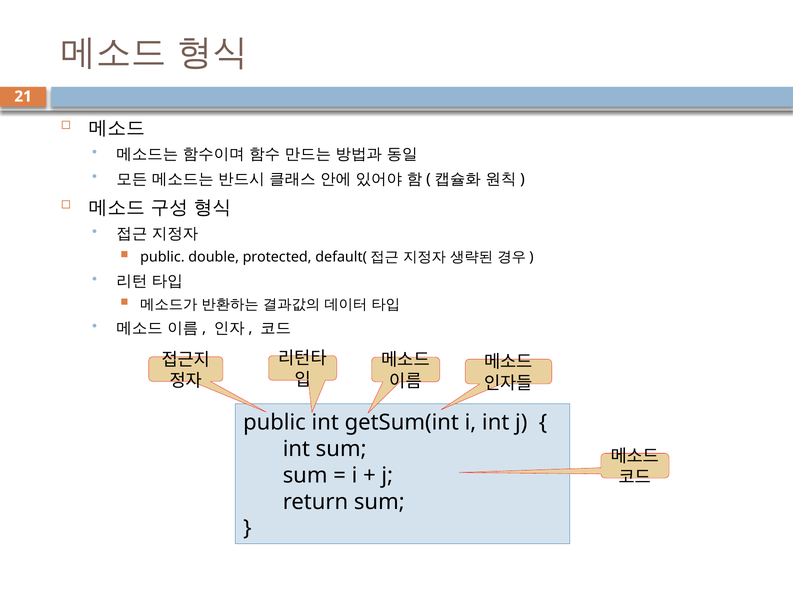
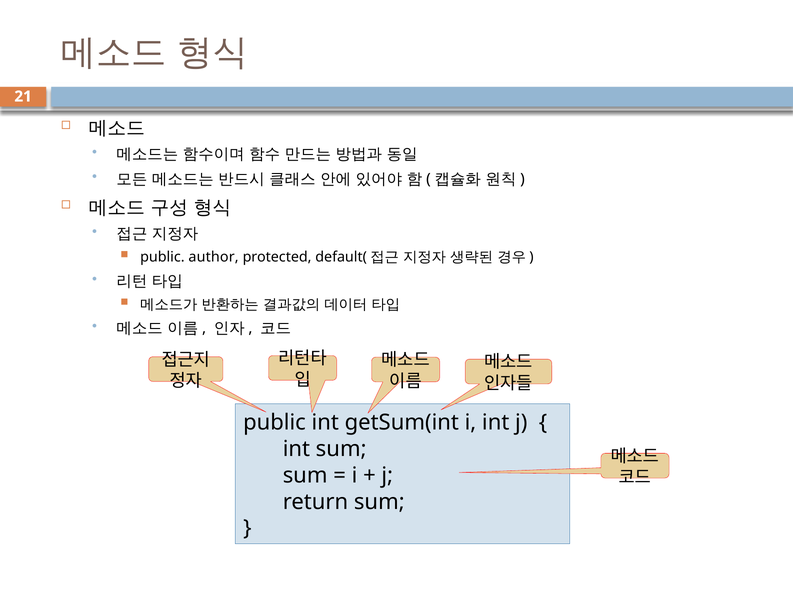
double: double -> author (214, 257)
